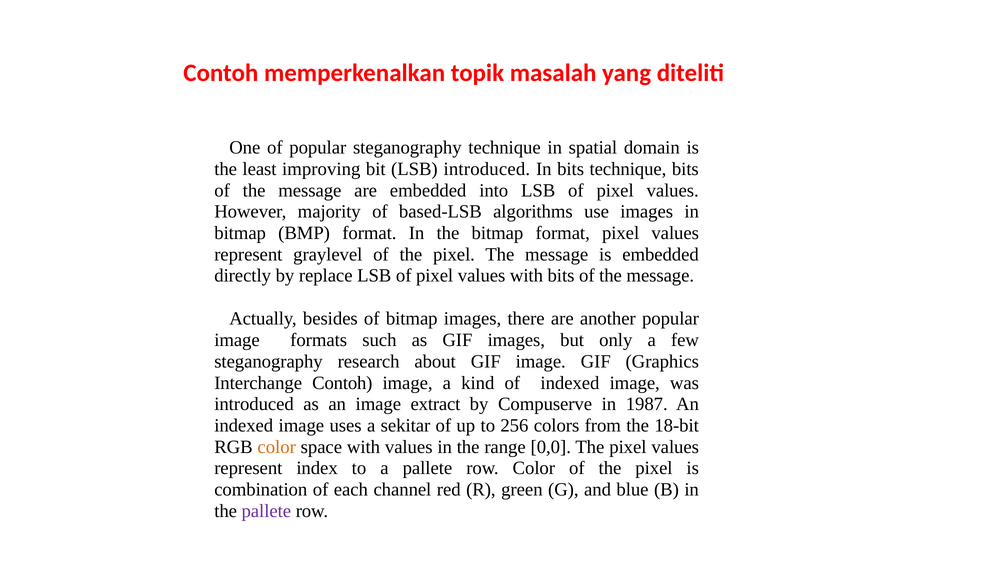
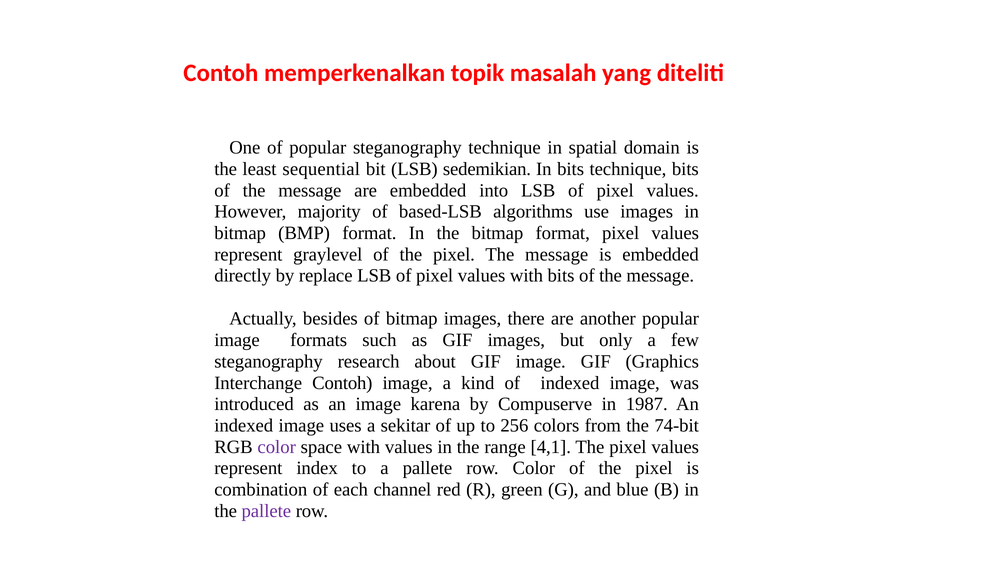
improving: improving -> sequential (321, 169)
LSB introduced: introduced -> sedemikian (487, 169)
extract: extract -> karena (435, 404)
18-bit: 18-bit -> 74-bit (677, 426)
color colour: orange -> purple (277, 447)
0,0: 0,0 -> 4,1 (551, 447)
